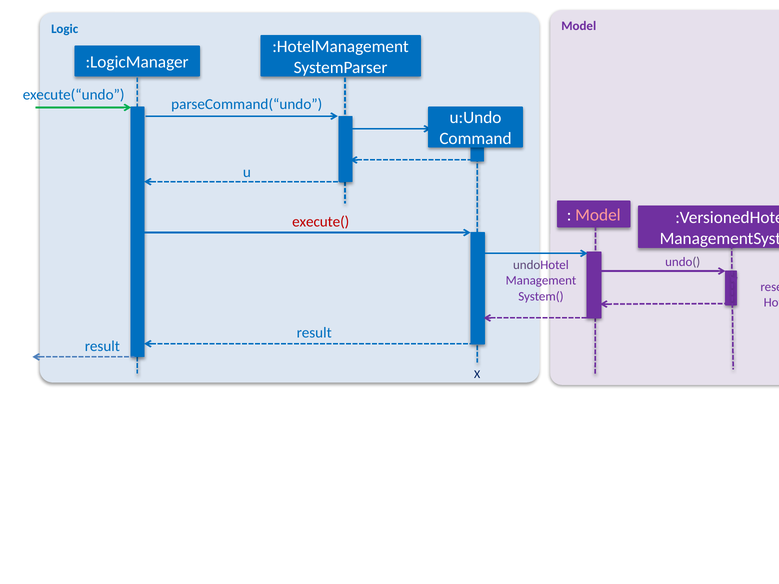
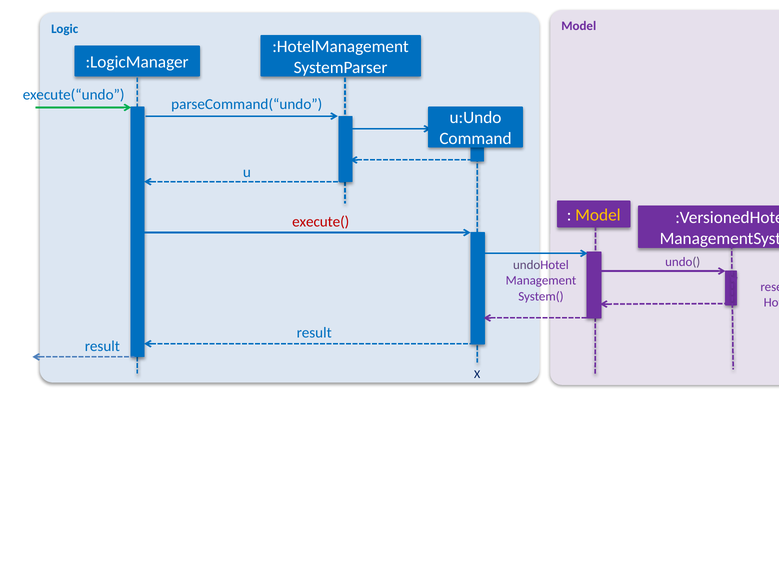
Model colour: pink -> yellow (598, 215)
